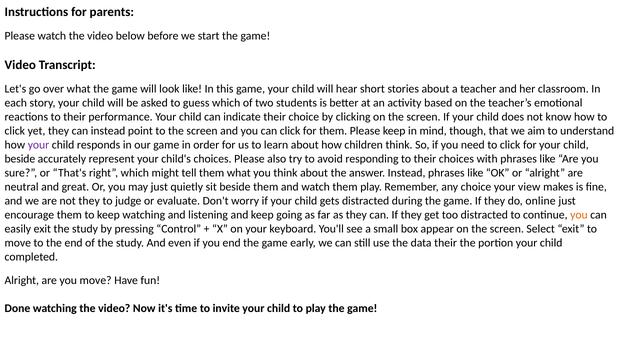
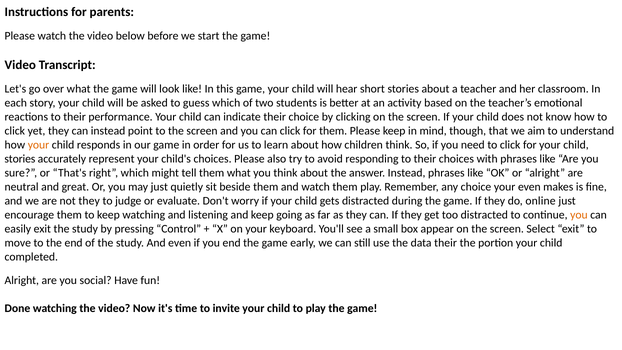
your colour: purple -> orange (39, 145)
beside: beside -> stories (20, 159)
your view: view -> even (529, 187)
you move: move -> social (96, 280)
